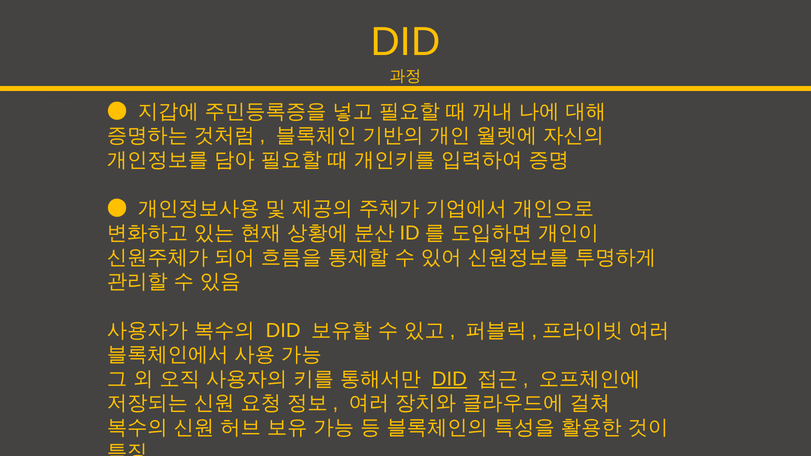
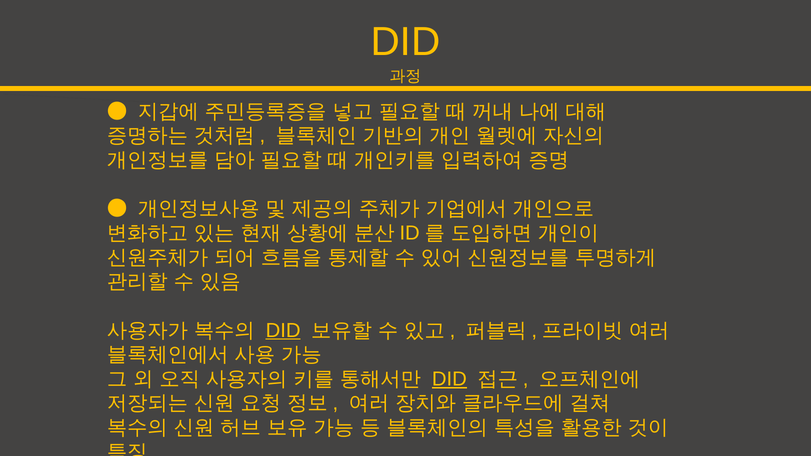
DID underline: none -> present (283, 330)
